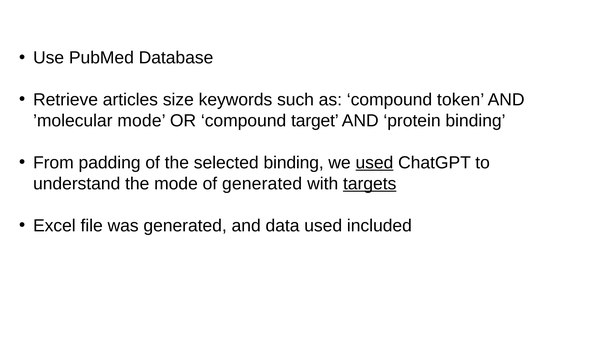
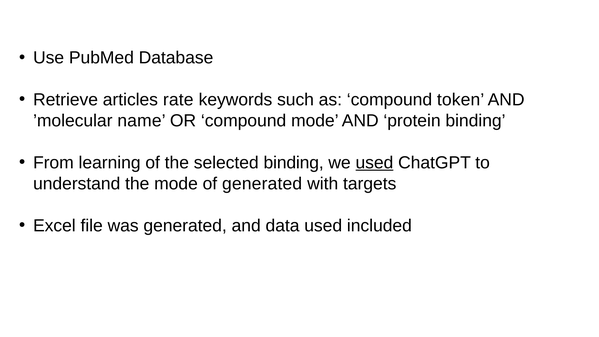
size: size -> rate (178, 100)
’molecular mode: mode -> name (141, 121)
compound target: target -> mode (315, 121)
padding: padding -> learning (110, 163)
targets underline: present -> none (370, 184)
